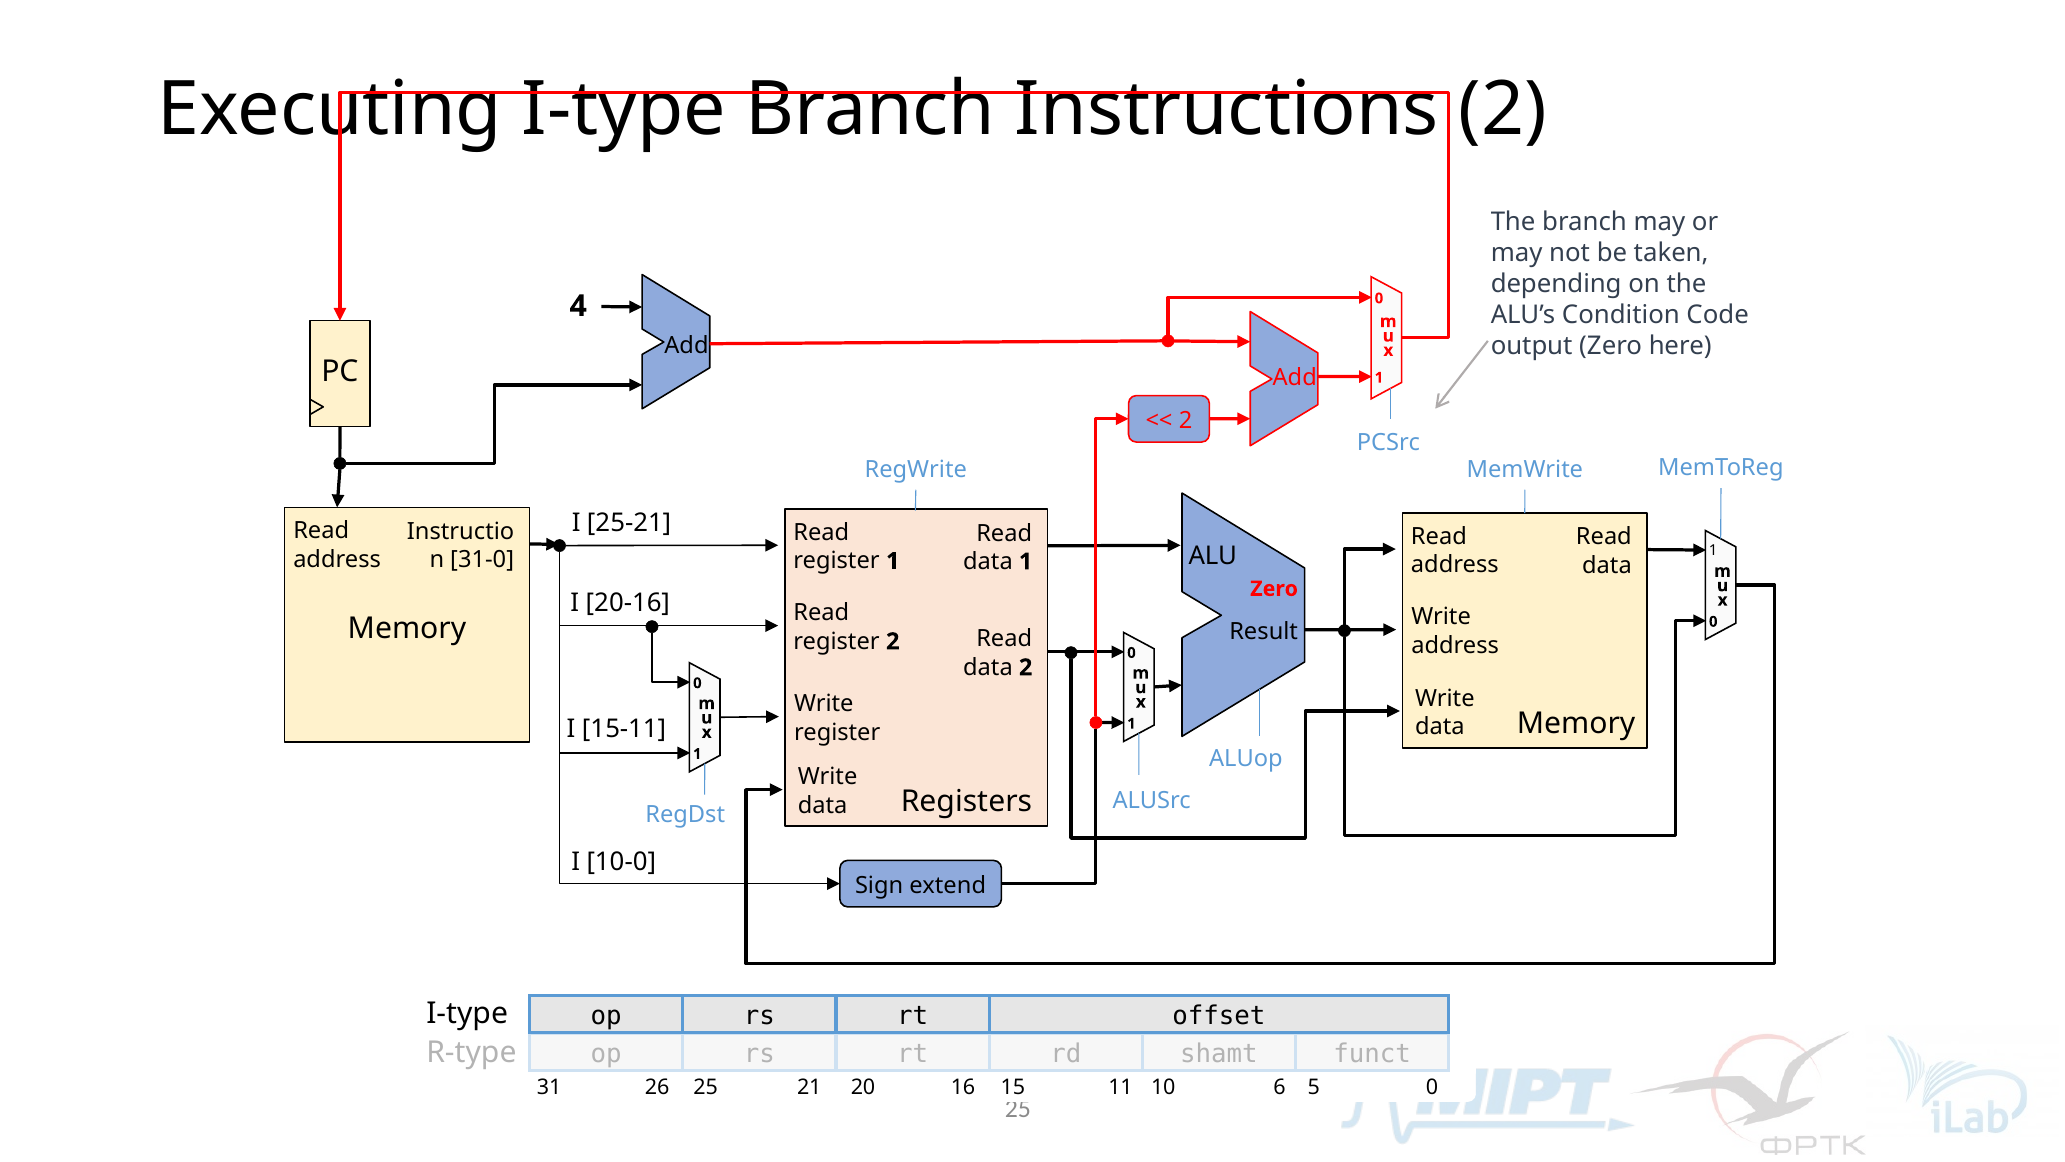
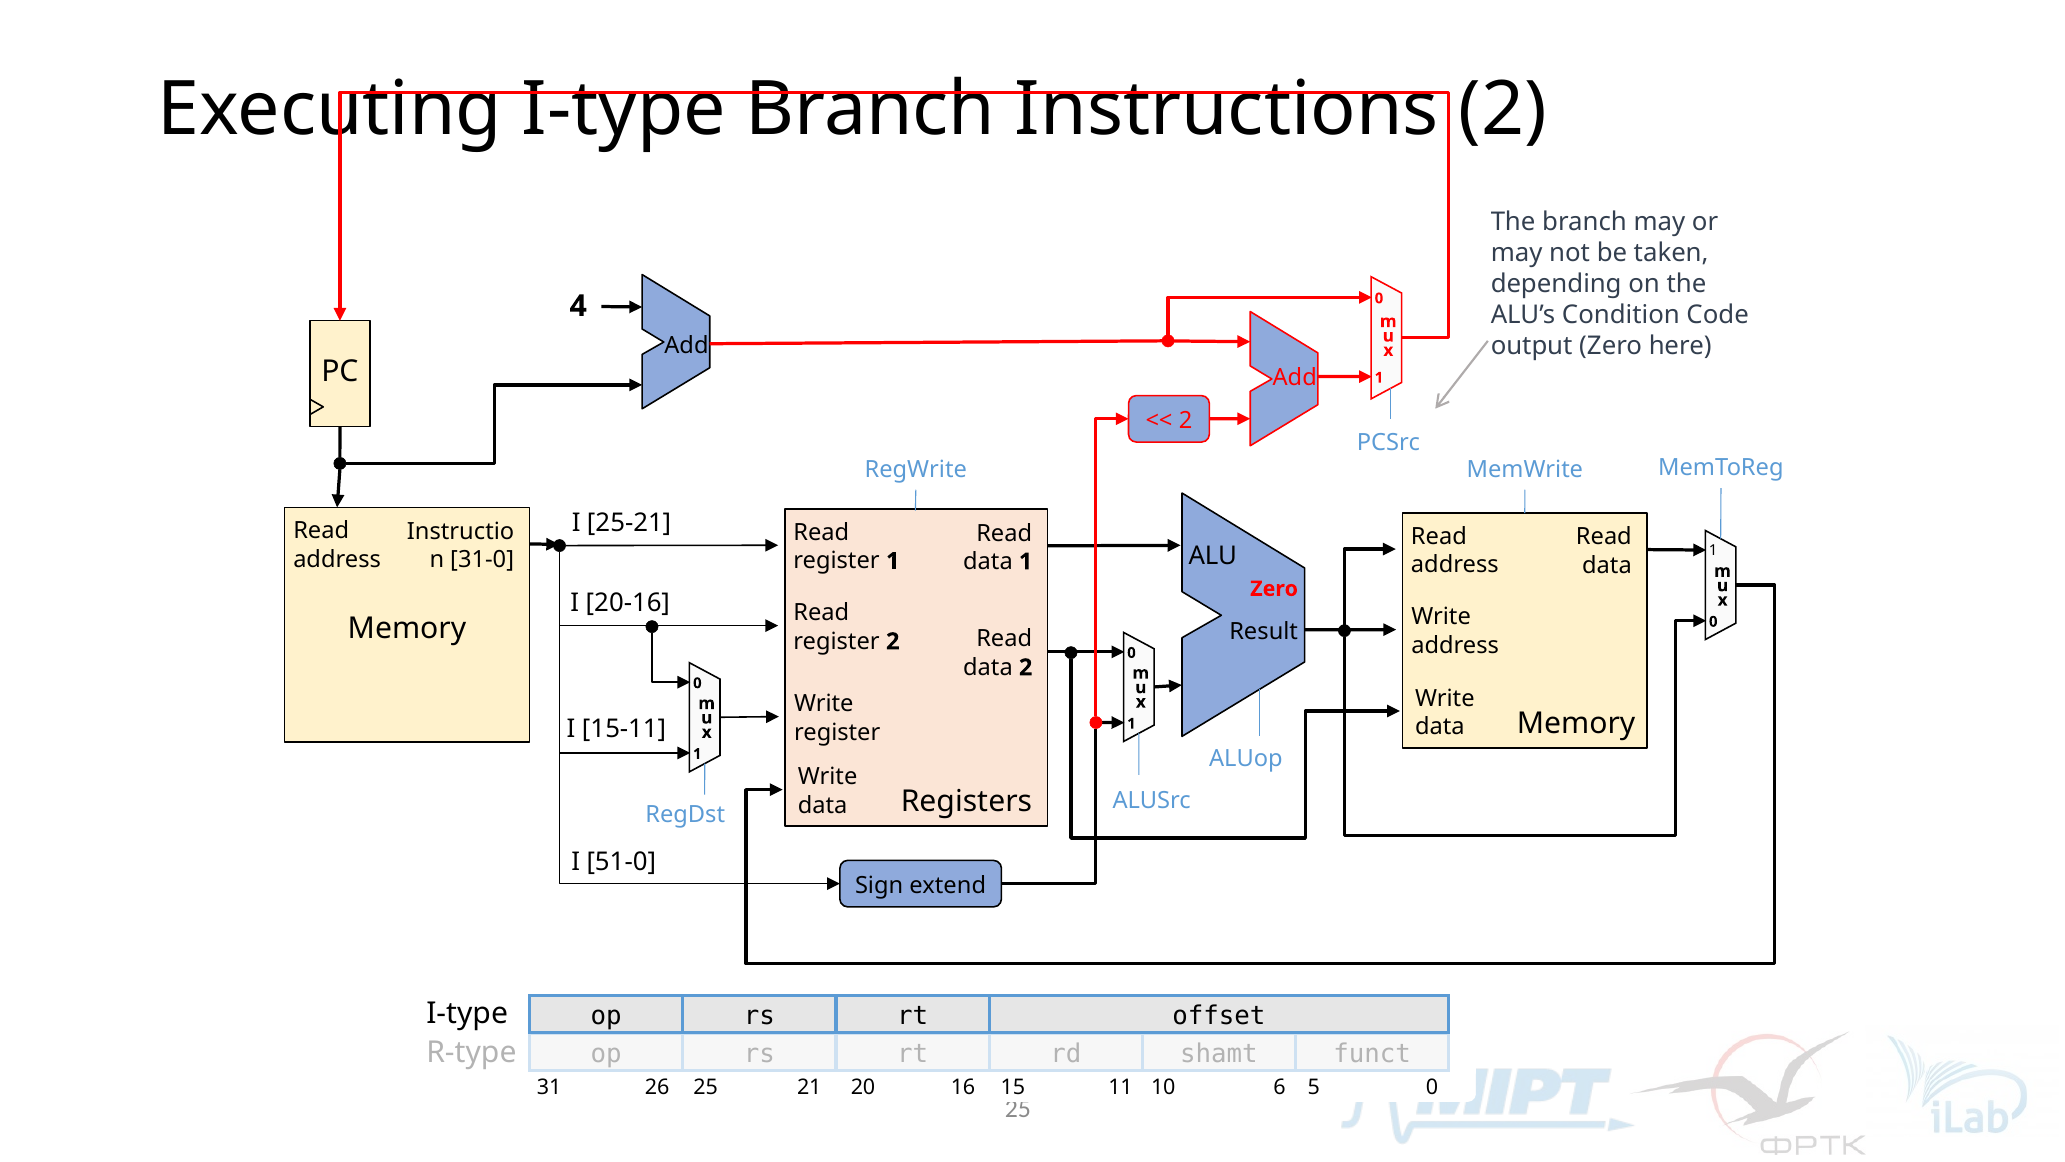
10-0: 10-0 -> 51-0 (621, 862)
